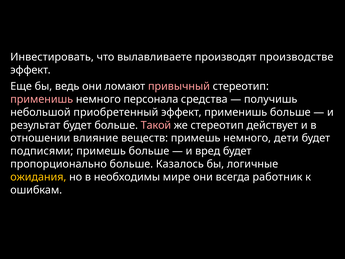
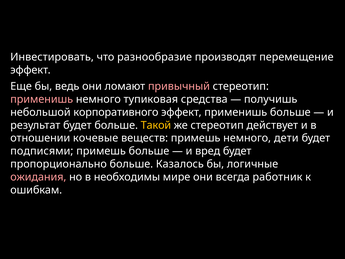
вылавливаете: вылавливаете -> разнообразие (155, 57)
производстве: производстве -> перемещение (296, 57)
персонала: персонала -> тупиковая (151, 99)
приобретенный: приобретенный -> корпоративного (116, 112)
Такой colour: pink -> yellow (156, 125)
влияние: влияние -> кочевые (96, 138)
ожидания colour: yellow -> pink (38, 177)
